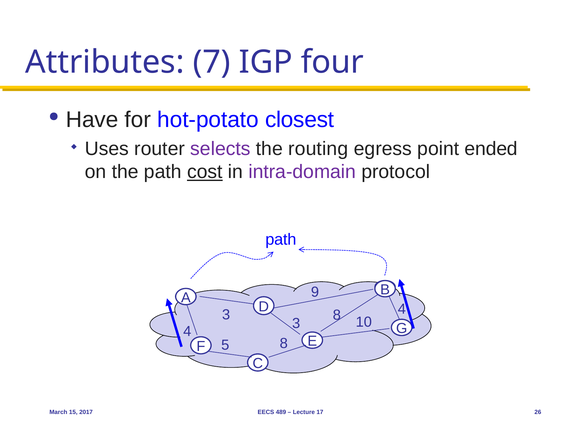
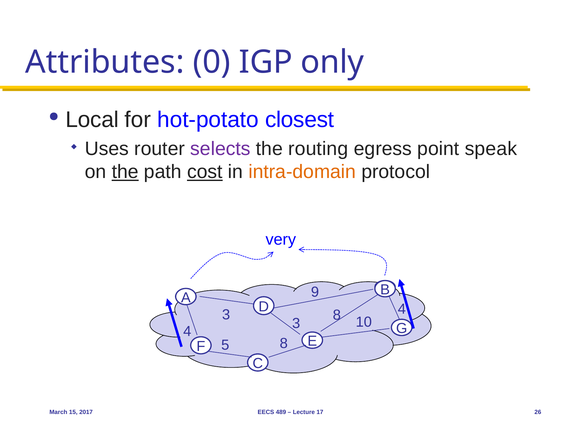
7: 7 -> 0 (212, 62)
four: four -> only (332, 62)
Have: Have -> Local (92, 120)
ended: ended -> speak (491, 149)
the underline: none -> present (125, 172)
intra-domain colour: purple -> orange (302, 172)
path: path -> very (281, 239)
